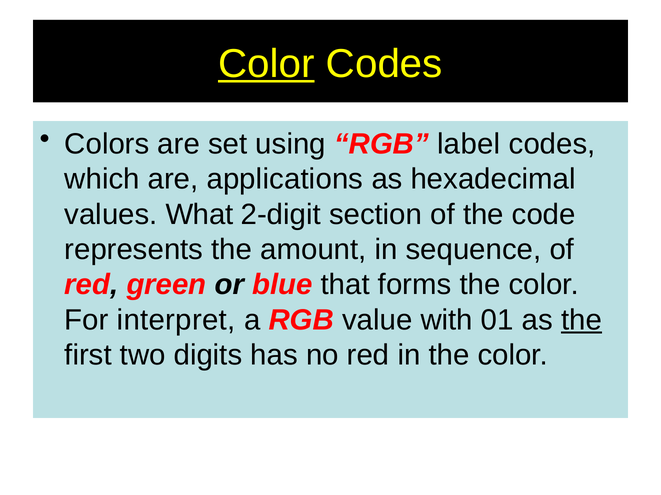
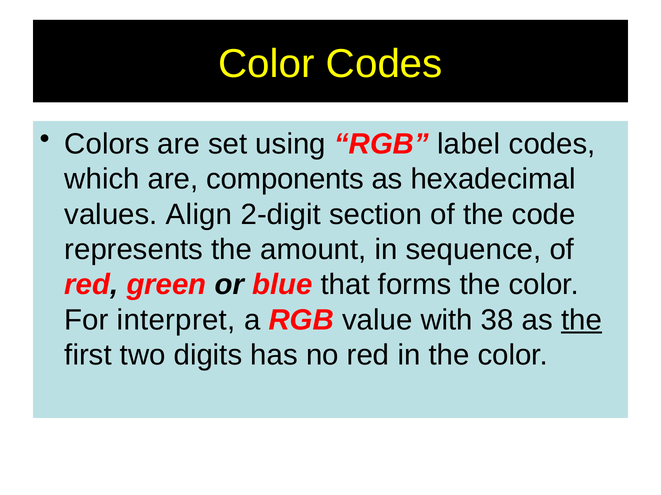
Color underline: present -> none (266, 64)
applications: applications -> components (285, 179)
What: What -> Align (199, 215)
01: 01 -> 38 (497, 320)
